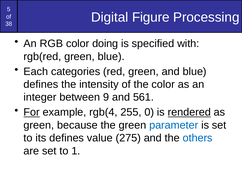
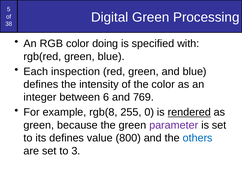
Digital Figure: Figure -> Green (151, 17)
categories: categories -> inspection (76, 72)
9: 9 -> 6 (106, 97)
561: 561 -> 769 (143, 97)
For underline: present -> none (32, 113)
rgb(4: rgb(4 -> rgb(8 (103, 113)
parameter colour: blue -> purple (174, 125)
275: 275 -> 800 (128, 138)
1: 1 -> 3 (76, 151)
